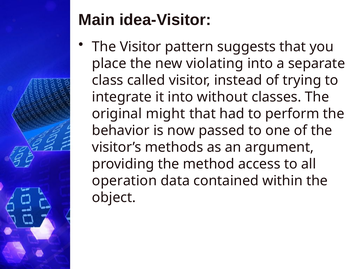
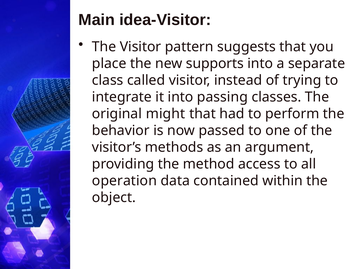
violating: violating -> supports (215, 64)
without: without -> passing (222, 97)
